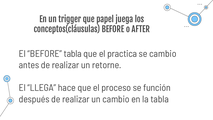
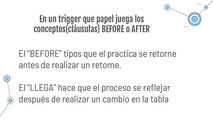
BEFORE tabla: tabla -> tipos (73, 54)
se cambio: cambio -> retorne (163, 54)
función: función -> reflejar (157, 88)
